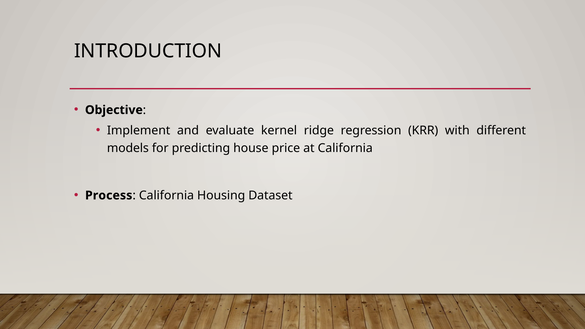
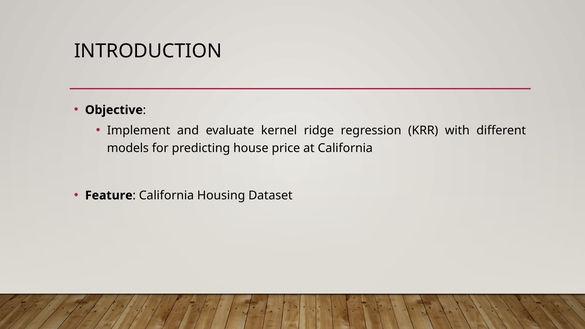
Process: Process -> Feature (109, 195)
